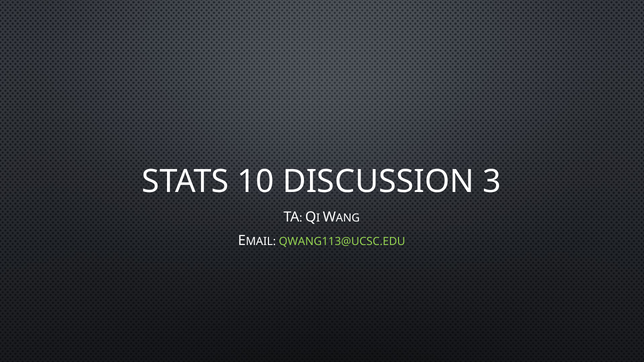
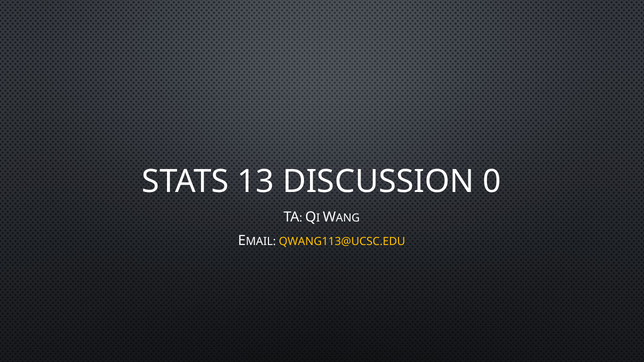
10: 10 -> 13 (256, 182)
3: 3 -> 0 (492, 182)
QWANG113@UCSC.EDU colour: light green -> yellow (342, 242)
